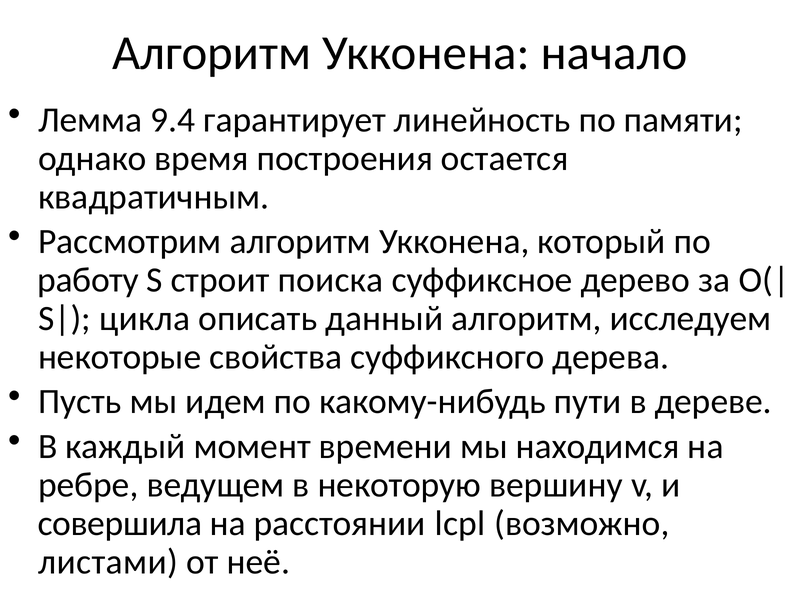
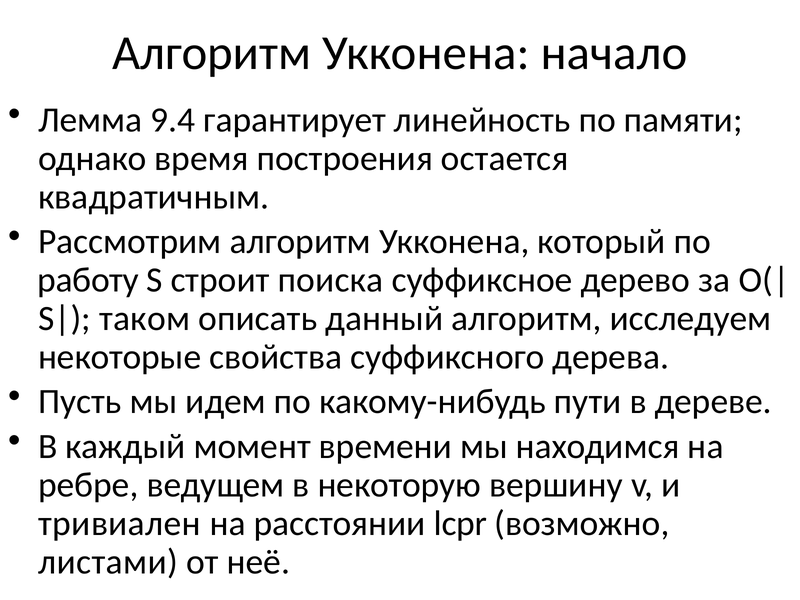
цикла: цикла -> таком (145, 318)
совершила: совершила -> тривиален (120, 523)
lcpl: lcpl -> lcpr (460, 523)
